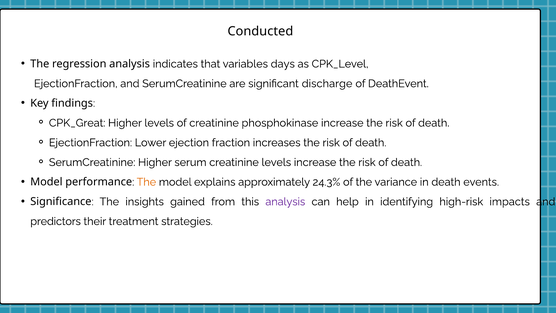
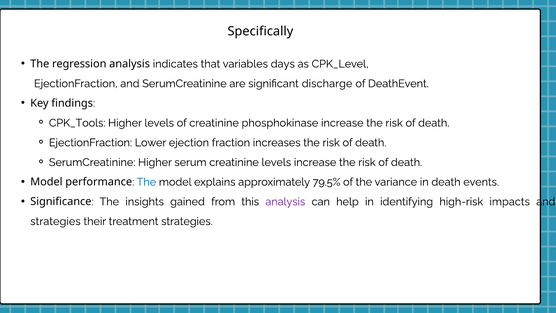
Conducted: Conducted -> Specifically (260, 31)
CPK_Great: CPK_Great -> CPK_Tools (77, 123)
The colour: orange -> blue (146, 182)
24.3%: 24.3% -> 79.5% (326, 182)
predictors: predictors -> strategies (55, 221)
